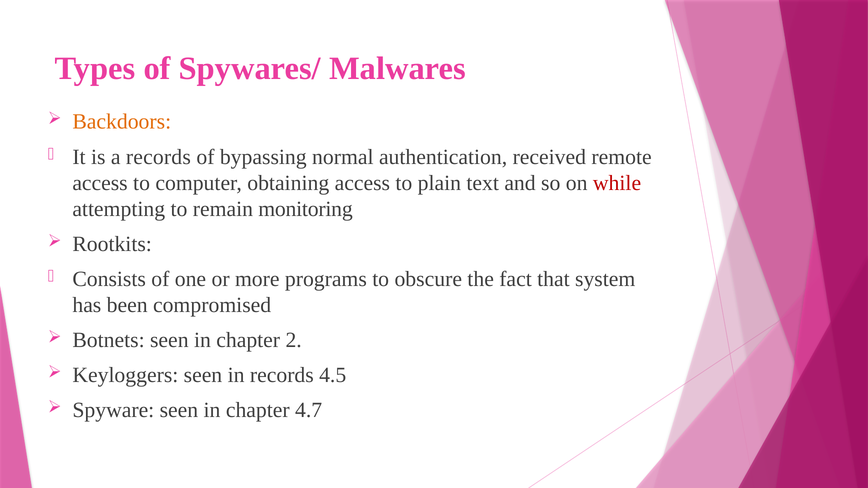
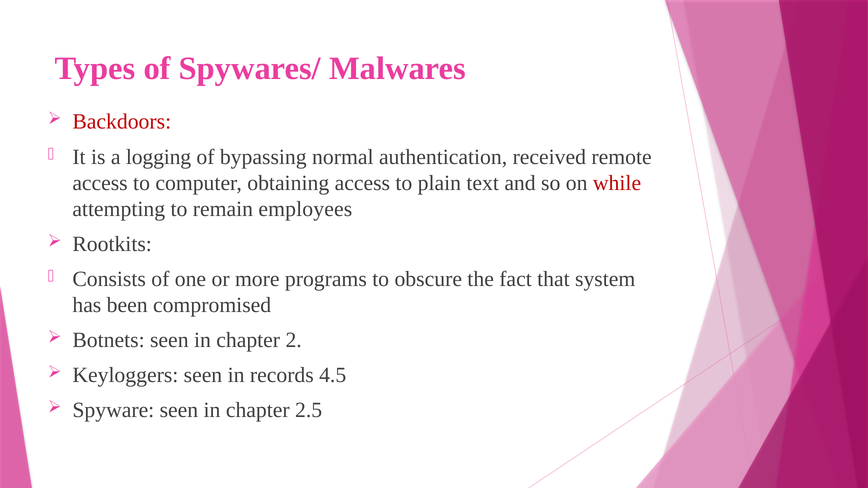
Backdoors colour: orange -> red (122, 122)
a records: records -> logging (159, 157)
monitoring: monitoring -> employees (305, 209)
4.7: 4.7 -> 2.5 (309, 411)
